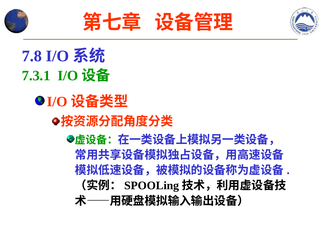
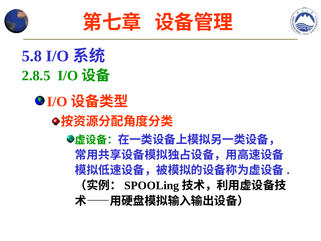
7.8: 7.8 -> 5.8 (32, 56)
7.3.1: 7.3.1 -> 2.8.5 (36, 76)
